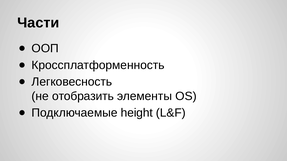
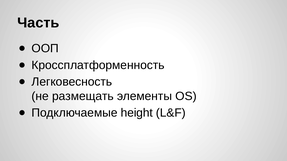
Части: Части -> Часть (38, 23)
отобразить: отобразить -> размещать (83, 96)
